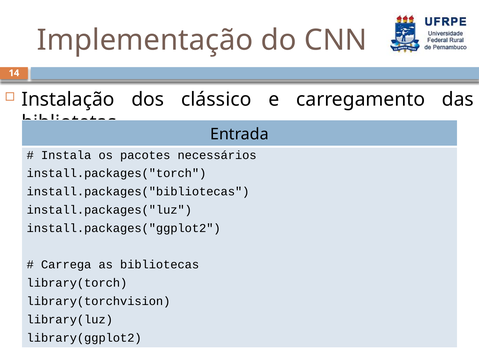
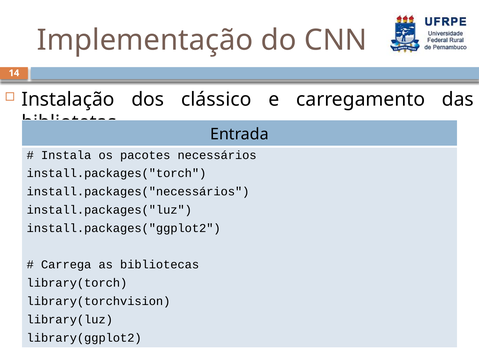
install.packages("bibliotecas: install.packages("bibliotecas -> install.packages("necessários (138, 191)
